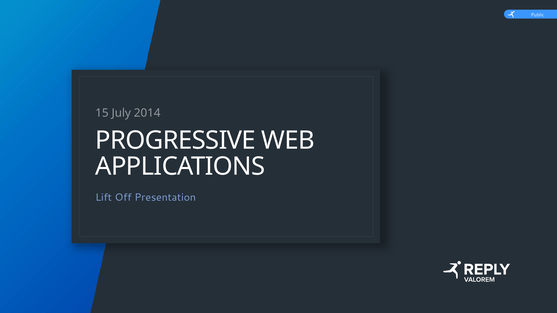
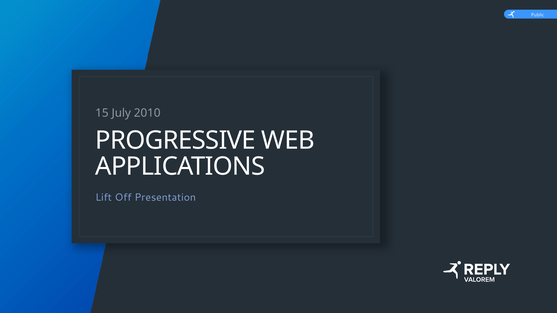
2014: 2014 -> 2010 (147, 113)
